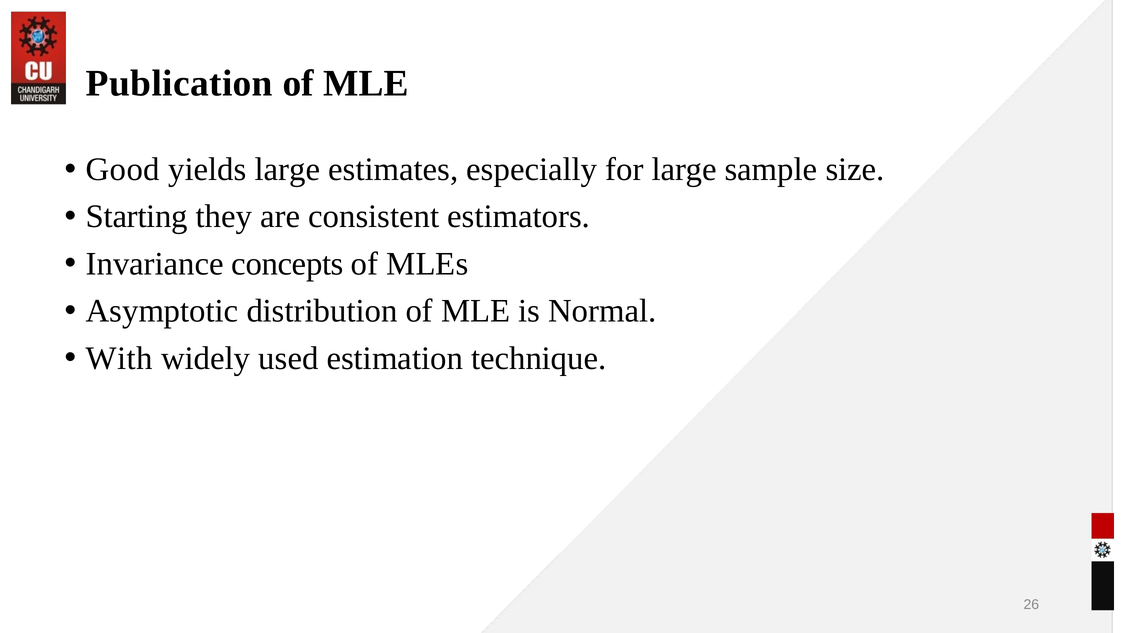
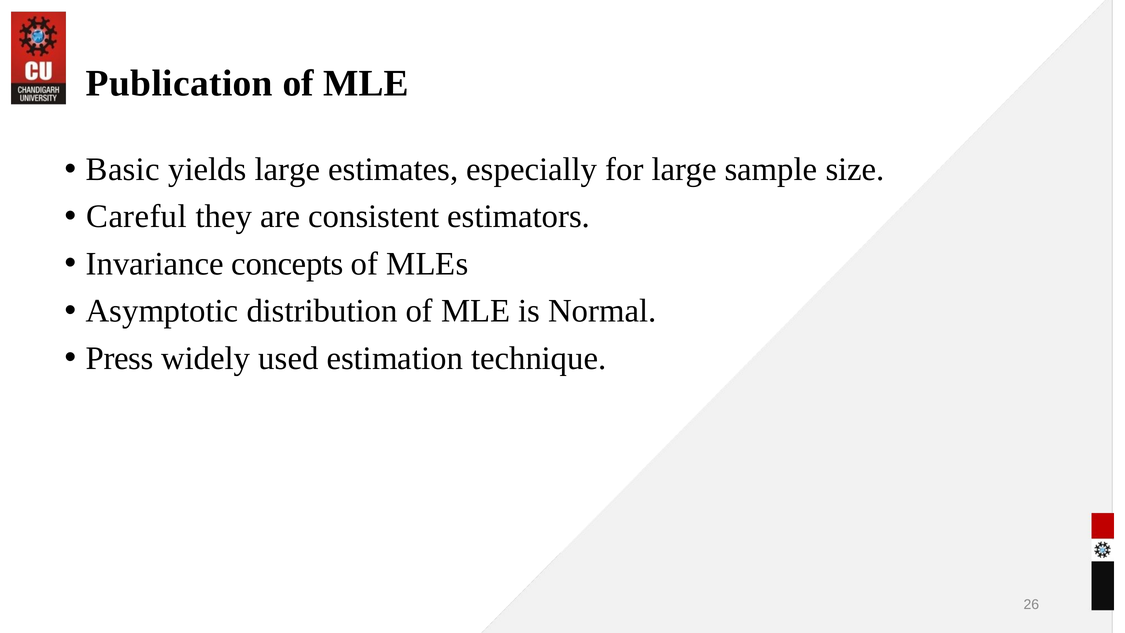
Good: Good -> Basic (123, 169)
Starting: Starting -> Careful (137, 217)
With: With -> Press (120, 358)
